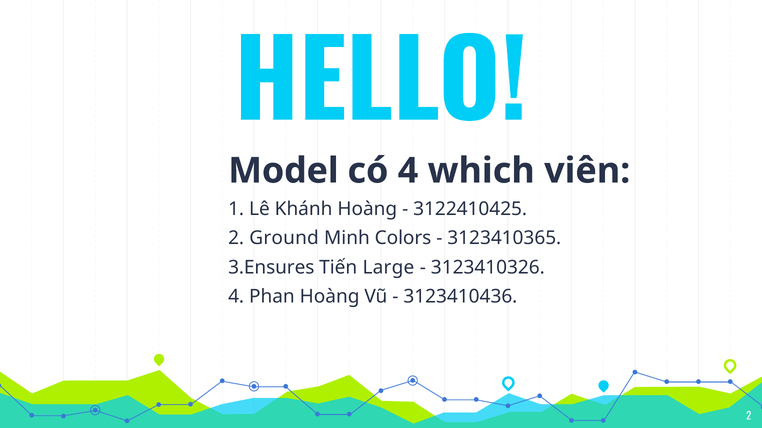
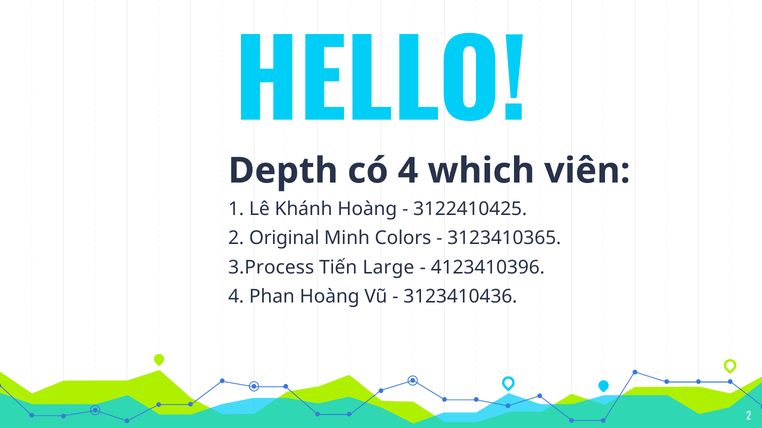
Model: Model -> Depth (283, 171)
Ground: Ground -> Original (284, 238)
3.Ensures: 3.Ensures -> 3.Process (271, 268)
3123410326: 3123410326 -> 4123410396 (488, 268)
